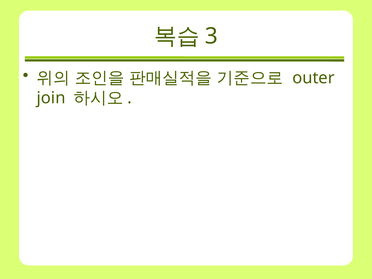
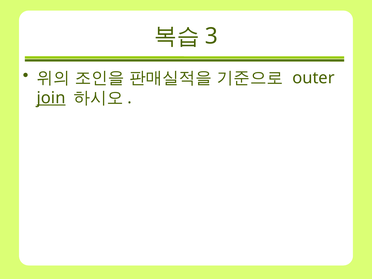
join underline: none -> present (51, 98)
